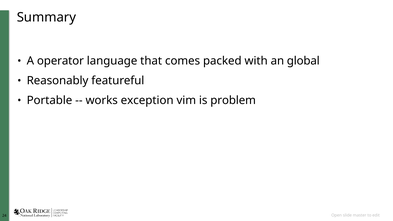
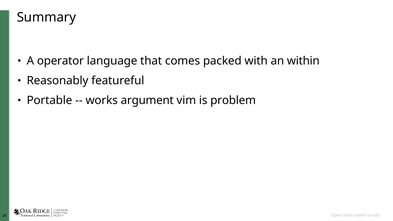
global: global -> within (303, 61)
exception: exception -> argument (147, 100)
